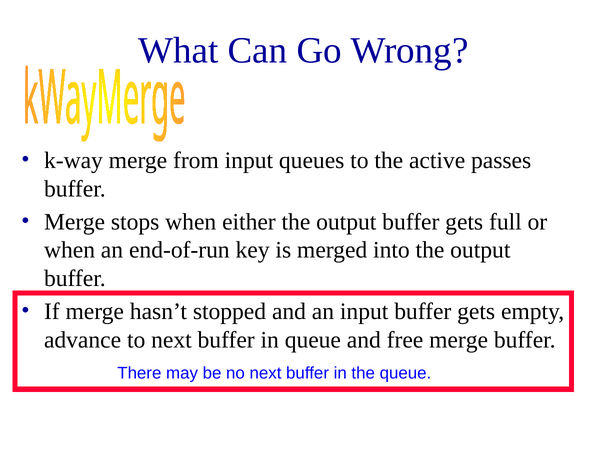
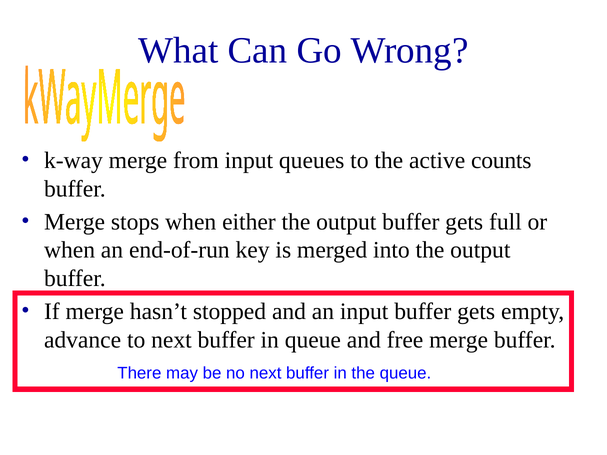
passes: passes -> counts (501, 161)
